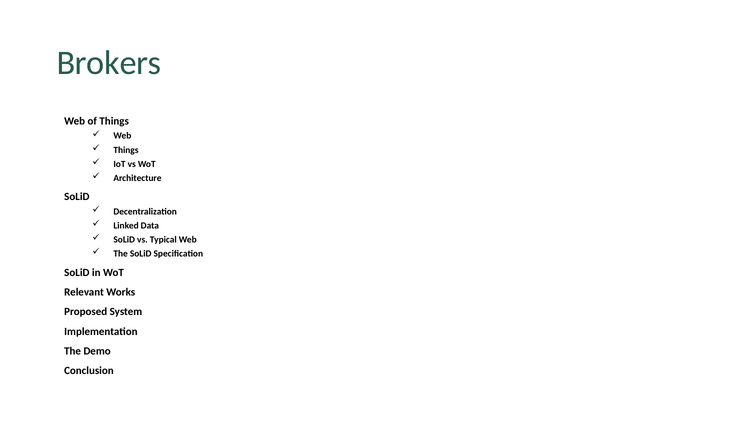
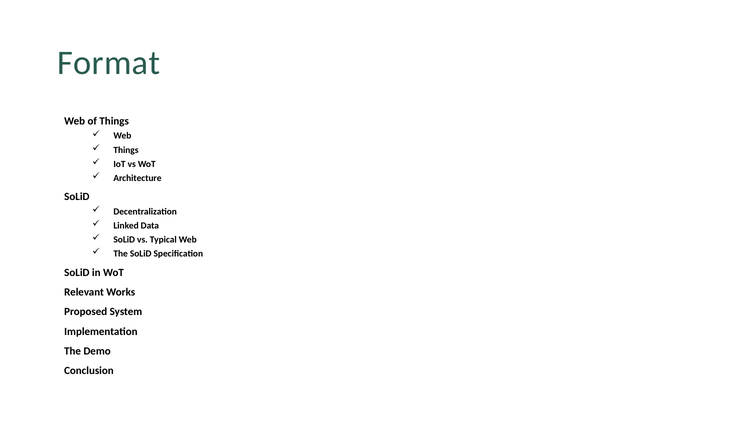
Brokers: Brokers -> Format (109, 63)
